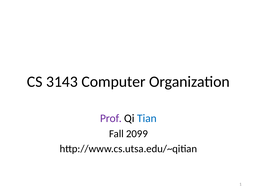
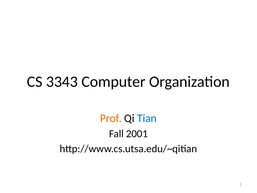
3143: 3143 -> 3343 (62, 82)
Prof colour: purple -> orange (111, 118)
2099: 2099 -> 2001 (137, 134)
